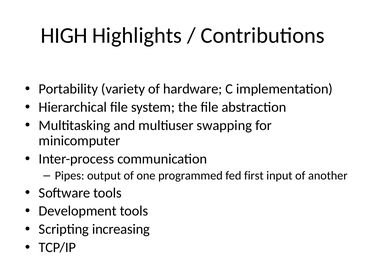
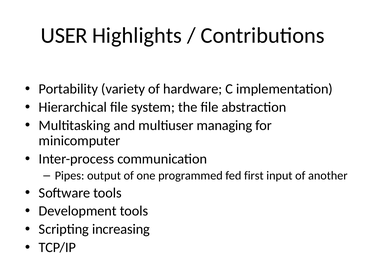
HIGH: HIGH -> USER (64, 35)
swapping: swapping -> managing (224, 125)
